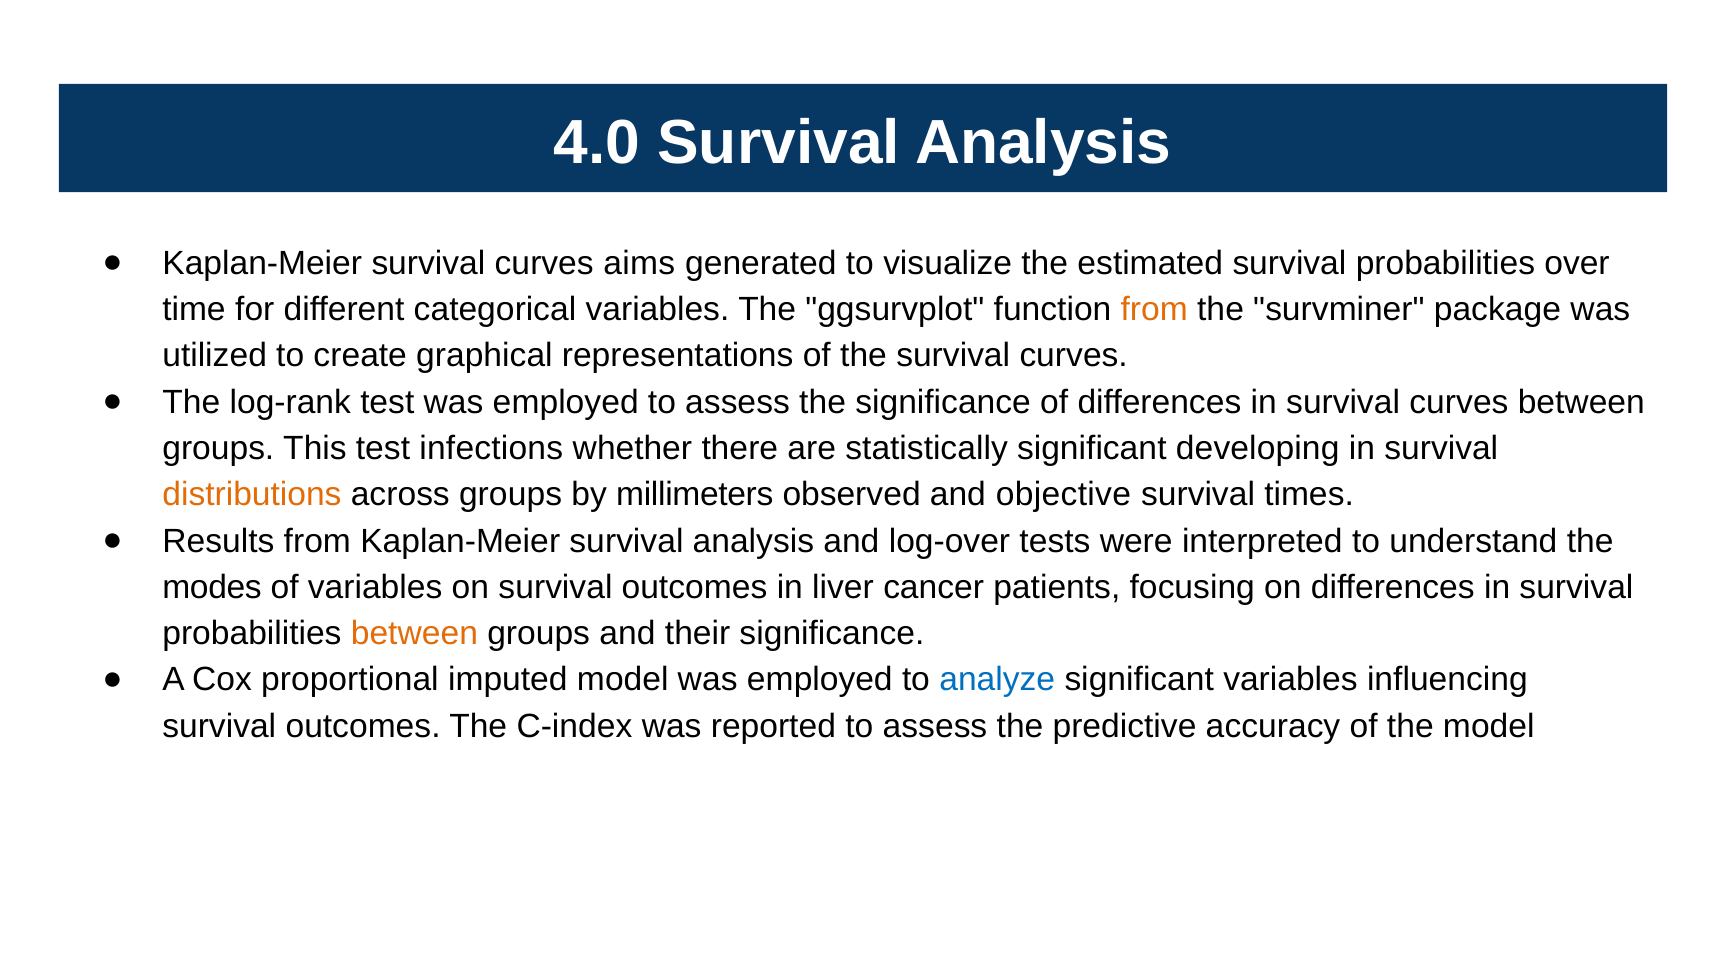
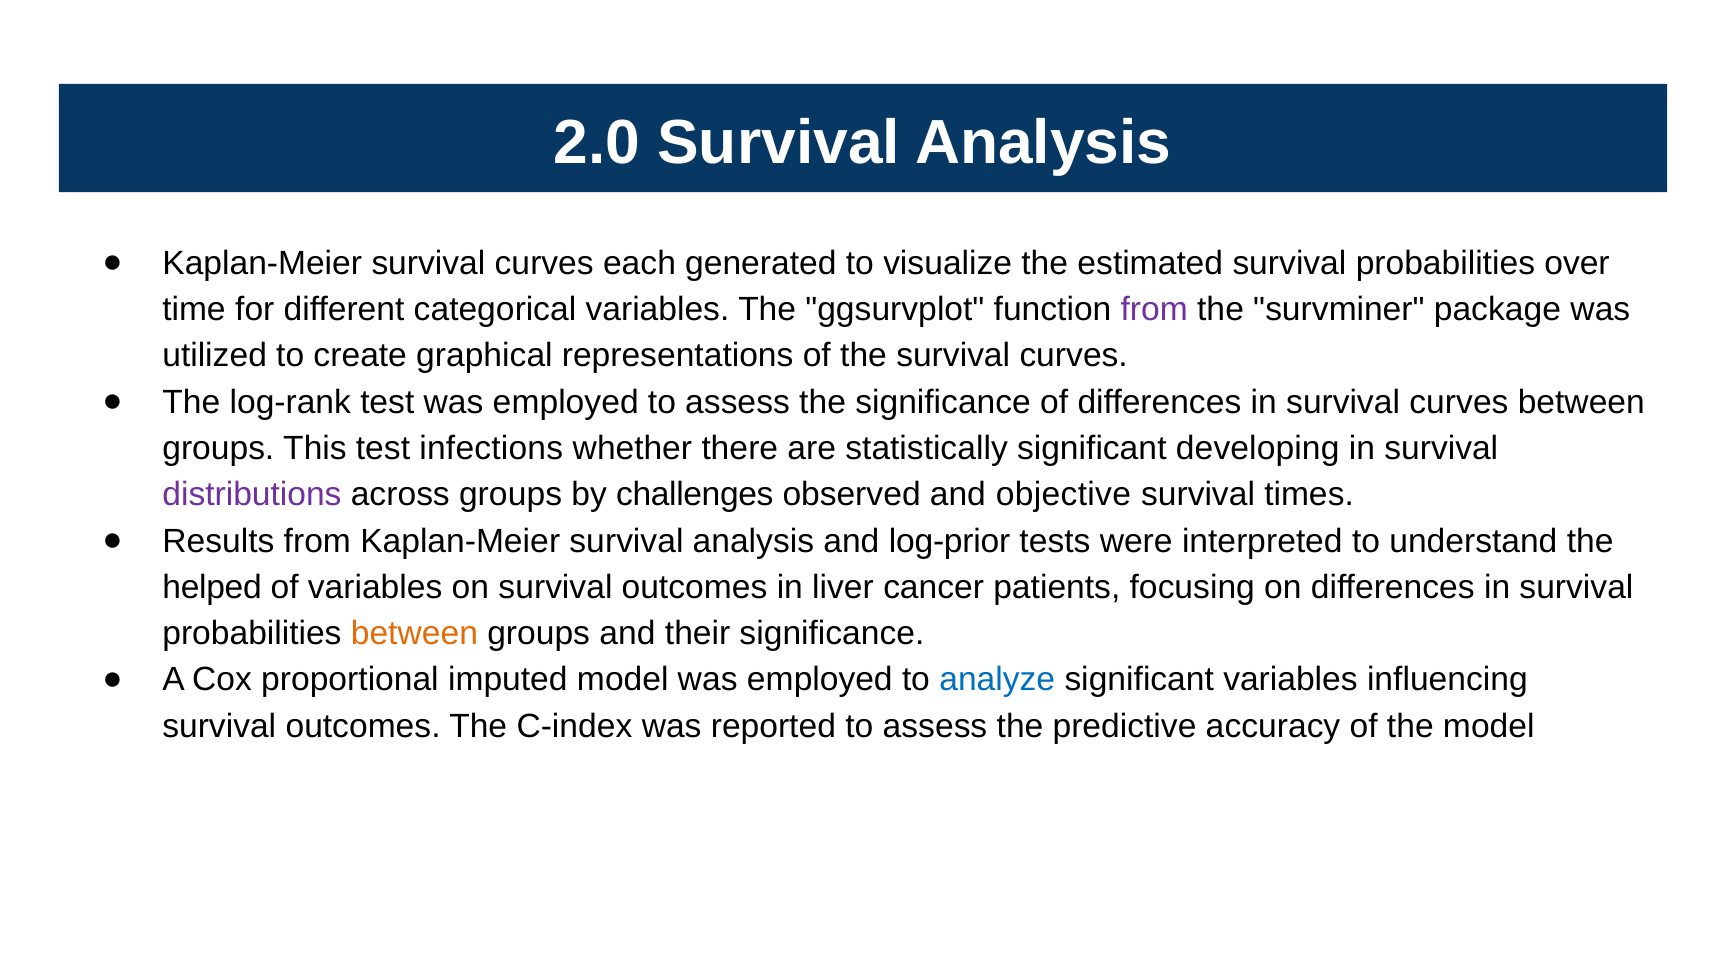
4.0: 4.0 -> 2.0 (597, 143)
aims: aims -> each (639, 263)
from colour: orange -> purple (1154, 310)
distributions colour: orange -> purple (252, 495)
millimeters: millimeters -> challenges (695, 495)
log-over: log-over -> log-prior (950, 541)
modes: modes -> helped (212, 587)
